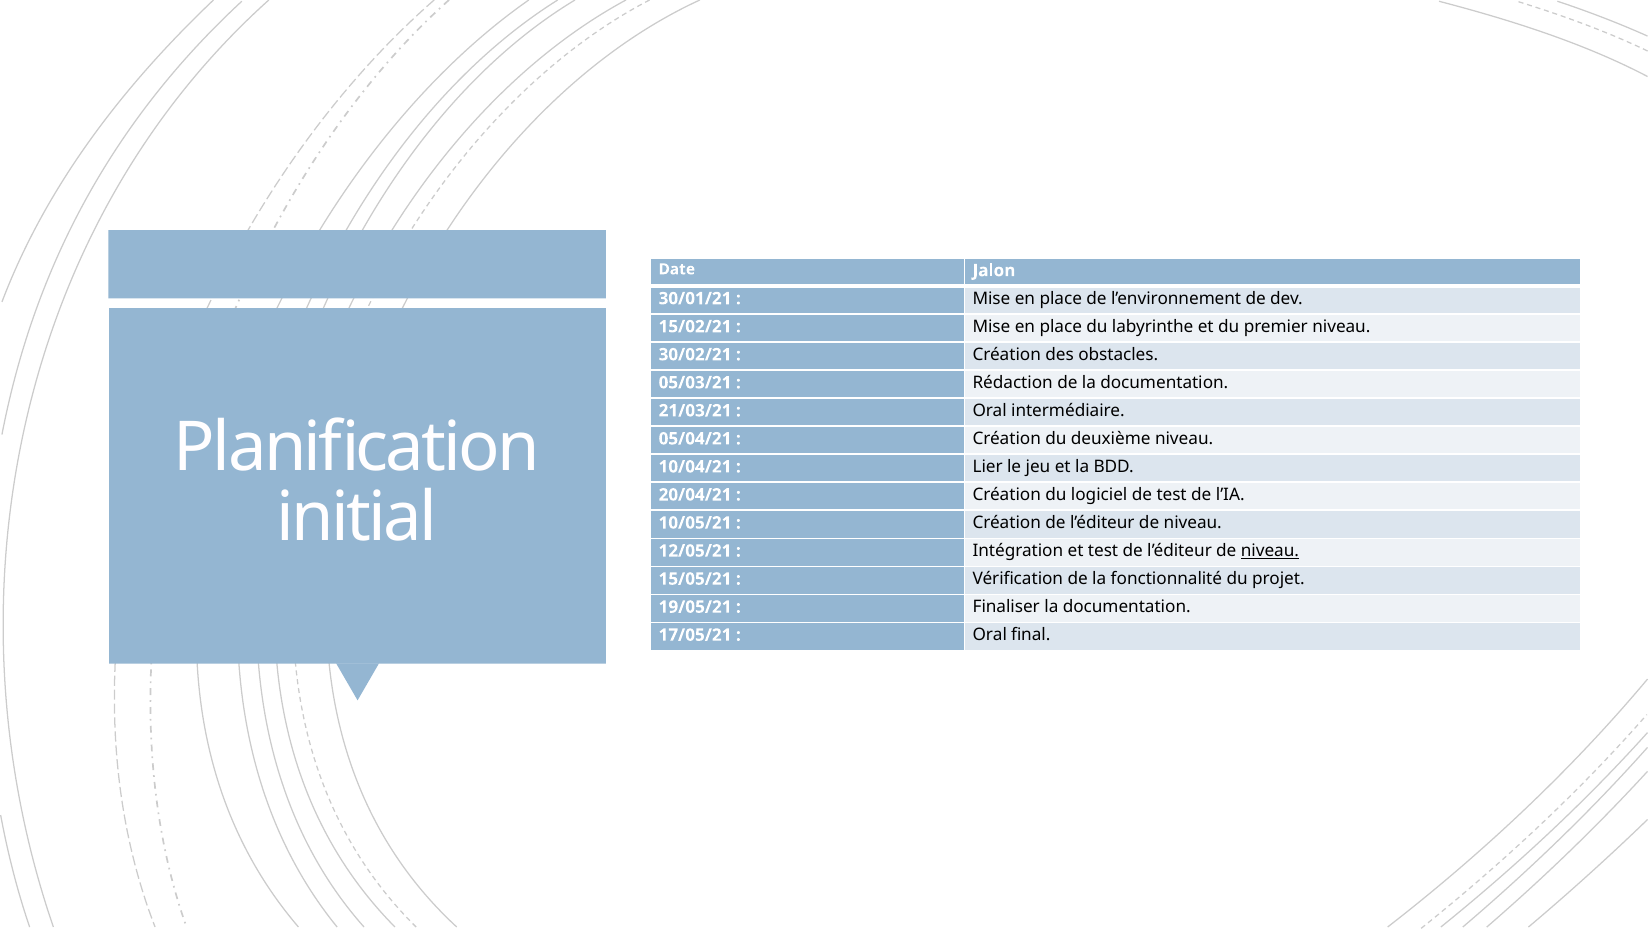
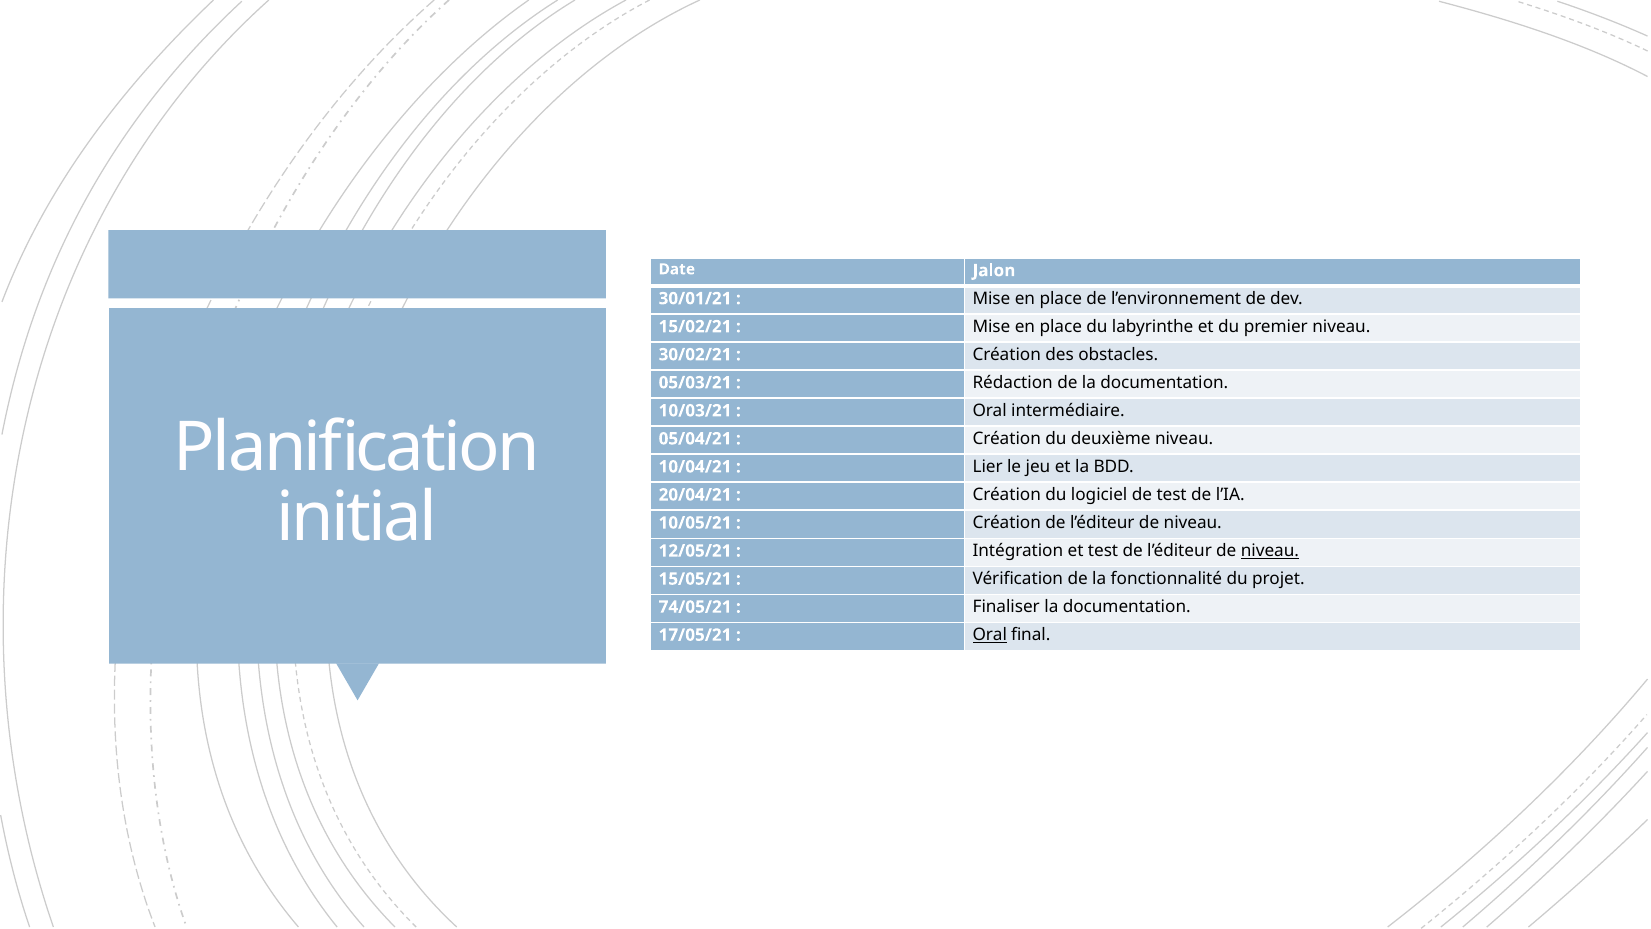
21/03/21: 21/03/21 -> 10/03/21 (695, 411)
19/05/21: 19/05/21 -> 74/05/21 (695, 607)
Oral underline: none -> present (990, 635)
